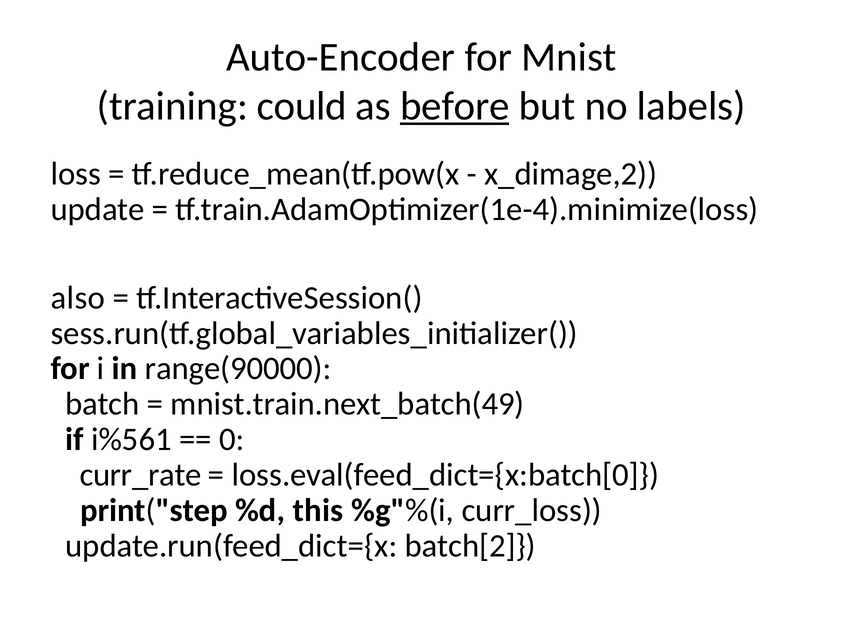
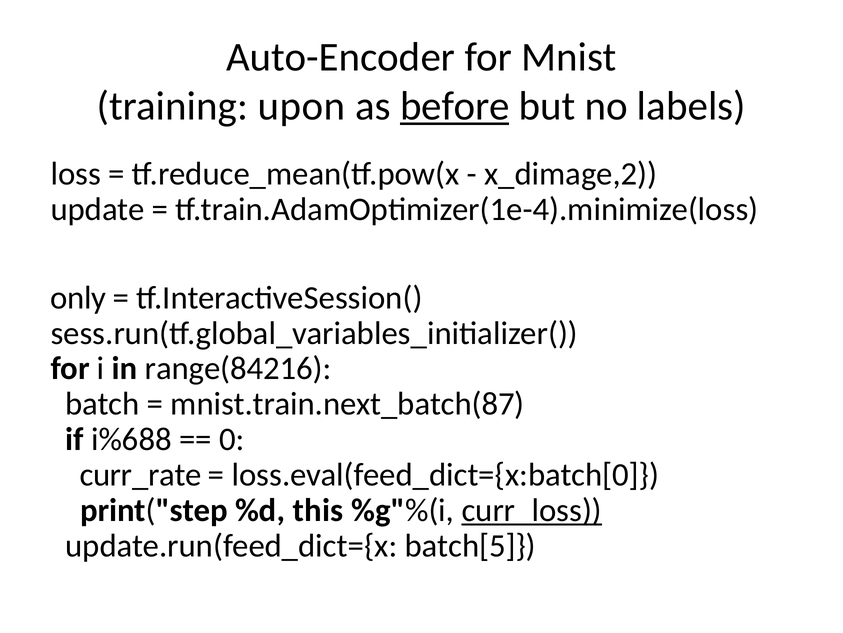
could: could -> upon (301, 106)
also: also -> only (78, 297)
range(90000: range(90000 -> range(84216 (238, 368)
mnist.train.next_batch(49: mnist.train.next_batch(49 -> mnist.train.next_batch(87 (347, 404)
i%561: i%561 -> i%688 (131, 439)
curr_loss underline: none -> present (532, 510)
batch[2: batch[2 -> batch[5 (470, 545)
